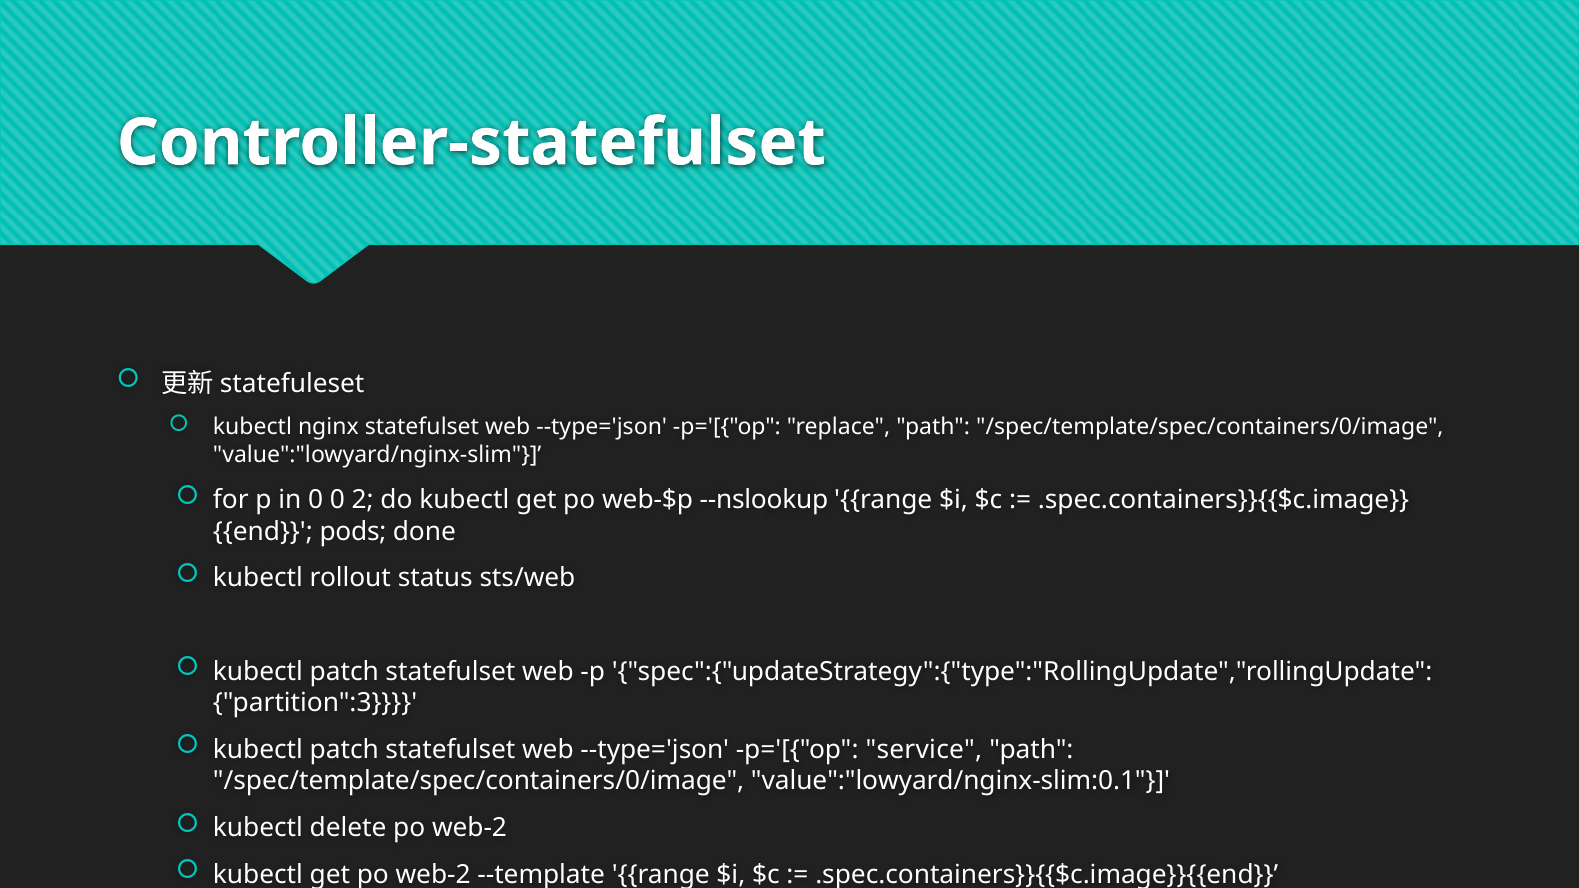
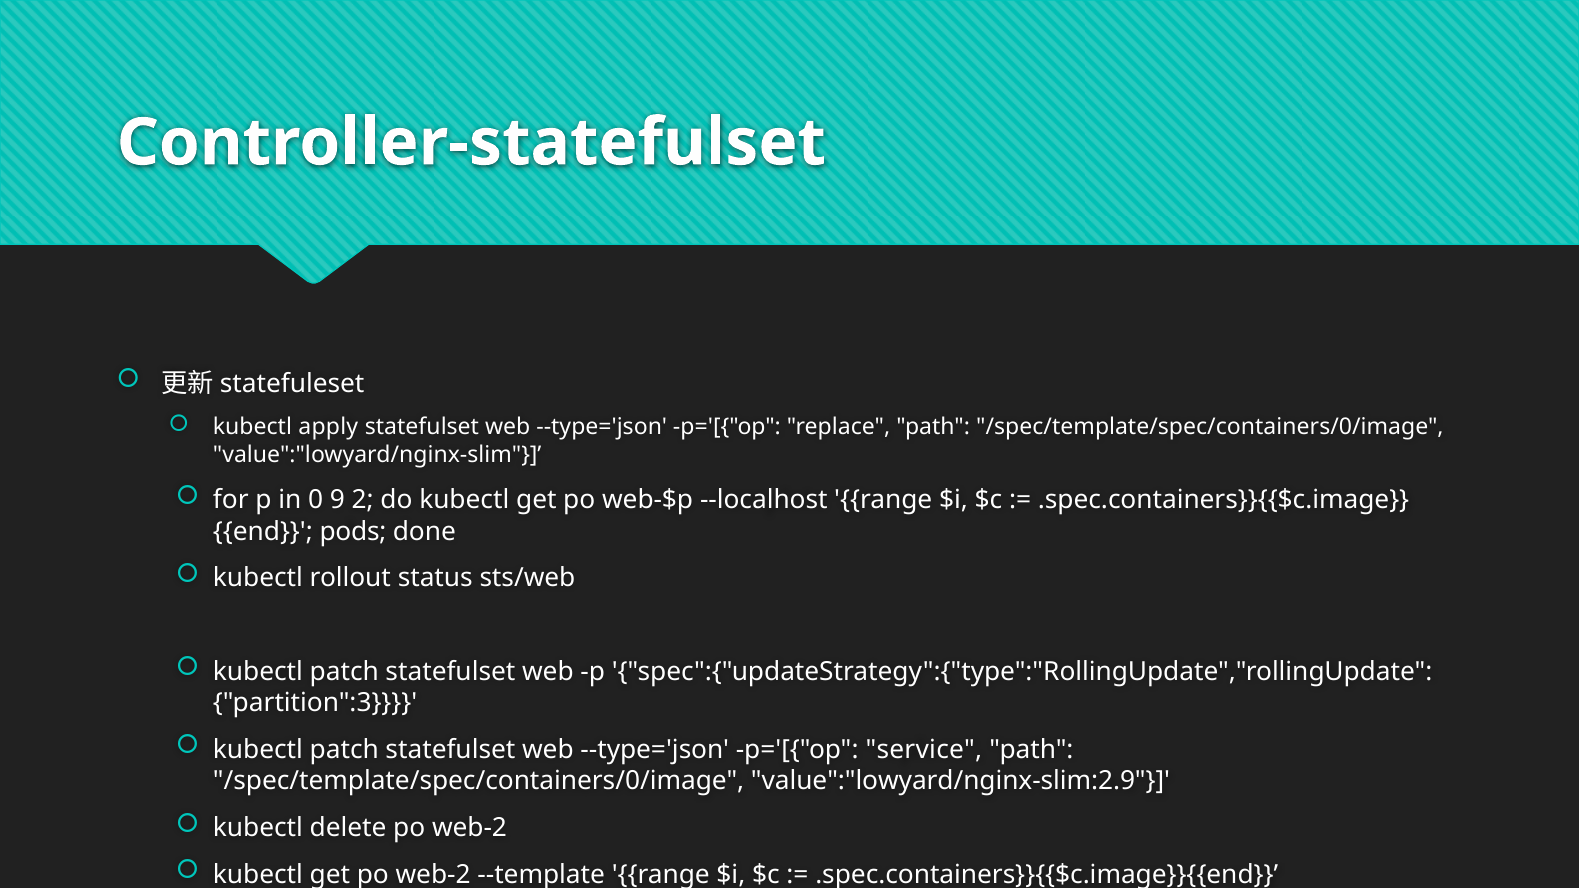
nginx: nginx -> apply (328, 427)
0 0: 0 -> 9 (337, 500)
--nslookup: --nslookup -> --localhost (764, 500)
value":"lowyard/nginx-slim:0.1: value":"lowyard/nginx-slim:0.1 -> value":"lowyard/nginx-slim:2.9 (961, 781)
